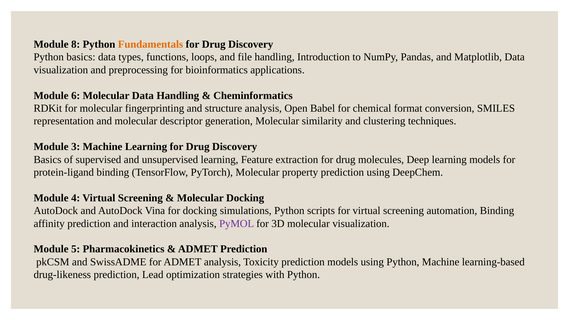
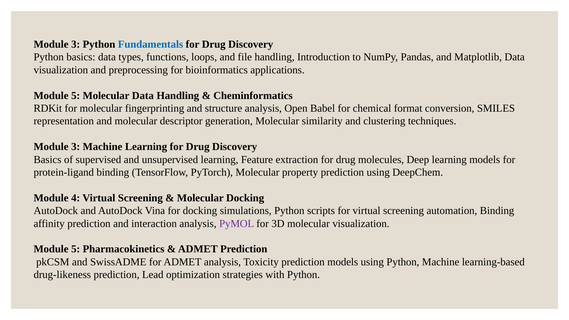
8: 8 -> 3 (76, 44)
Fundamentals colour: orange -> blue (151, 44)
6: 6 -> 5 (76, 96)
